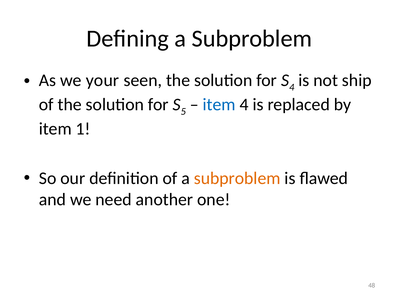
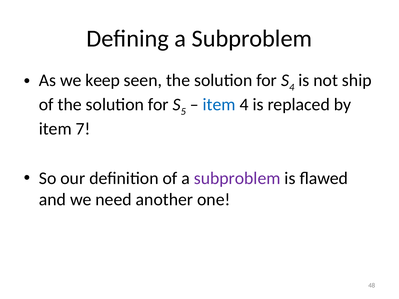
your: your -> keep (103, 80)
1: 1 -> 7 (83, 129)
subproblem colour: orange -> purple (237, 178)
